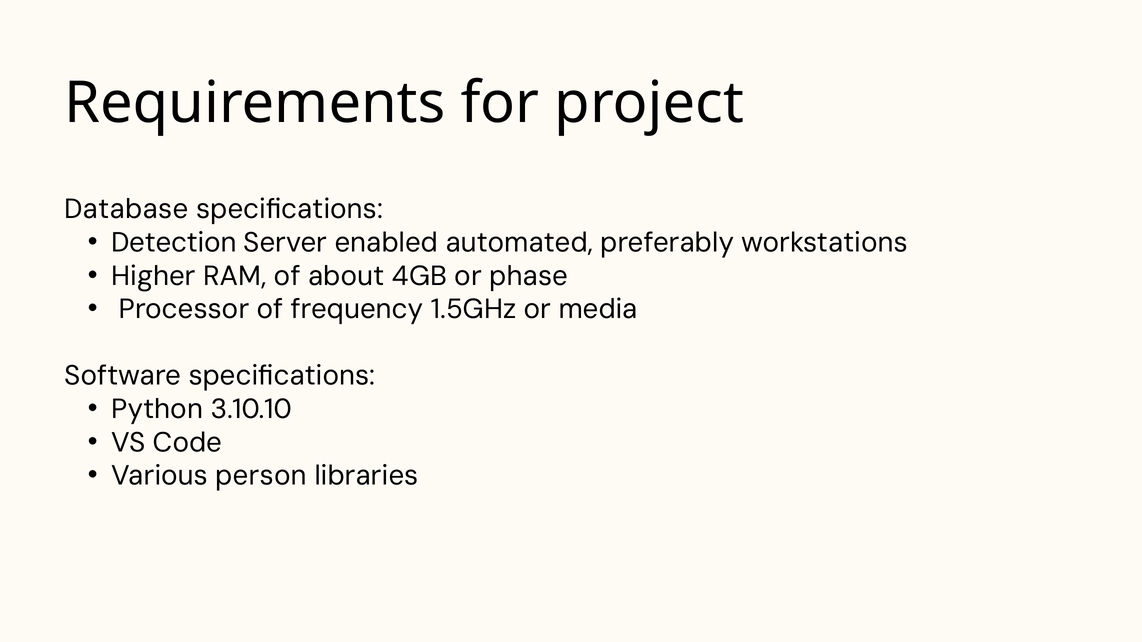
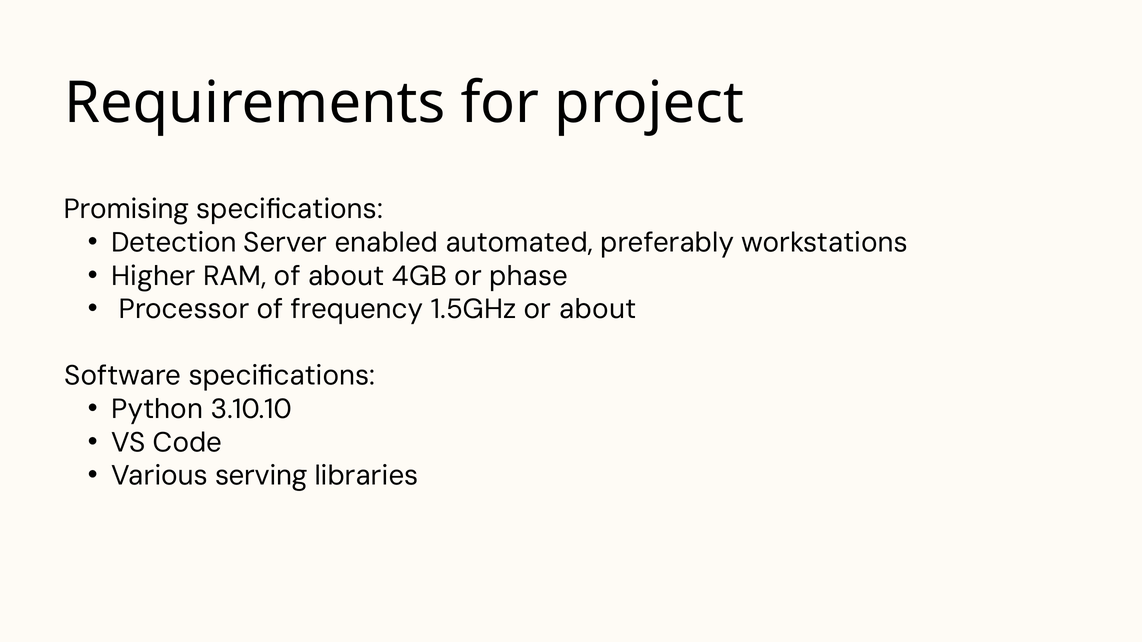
Database: Database -> Promising (127, 209)
or media: media -> about (598, 309)
person: person -> serving (261, 476)
